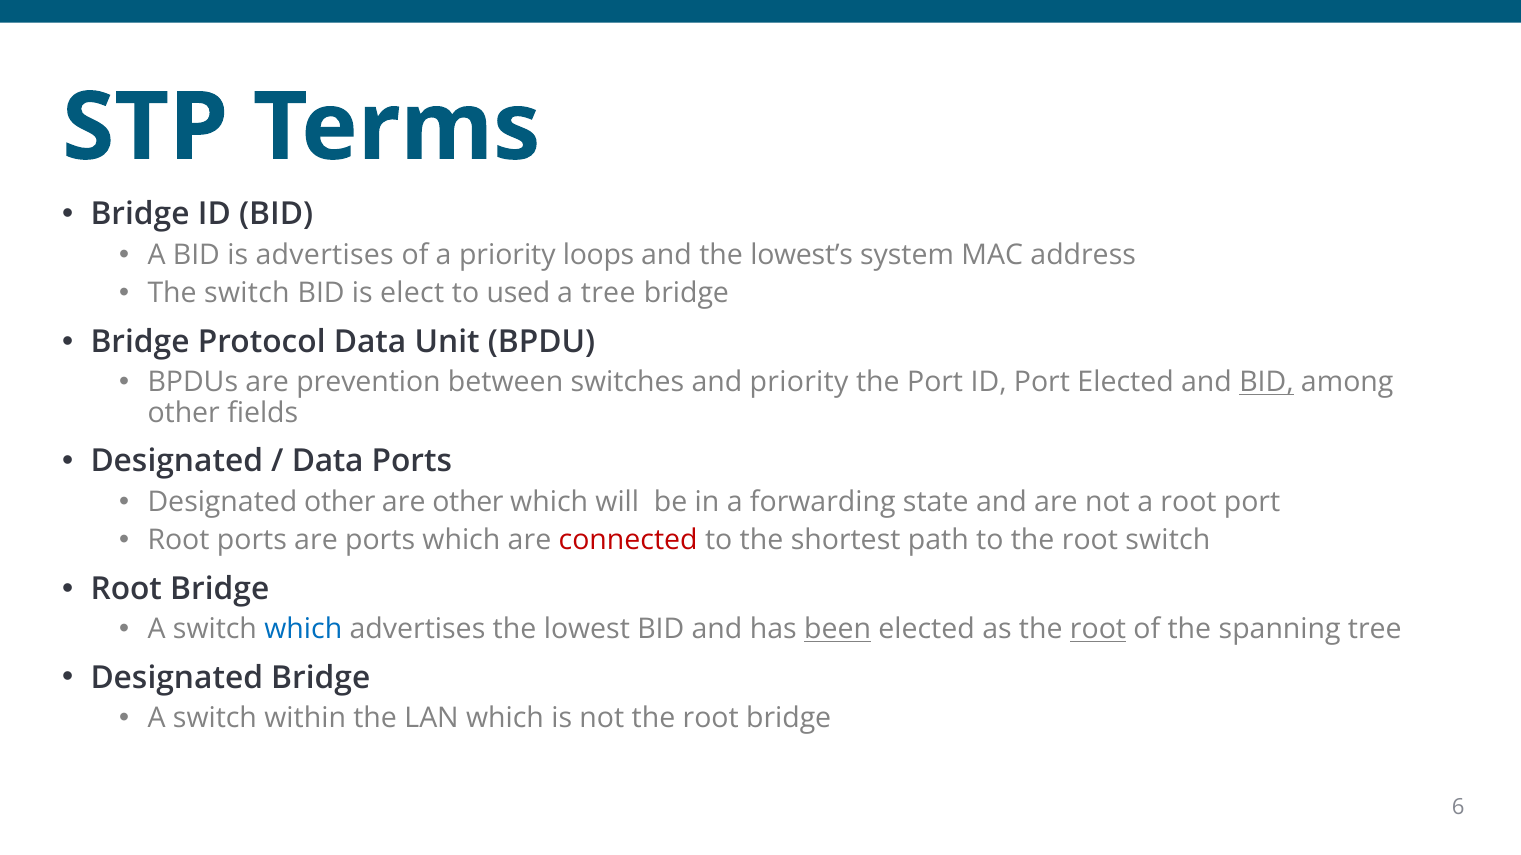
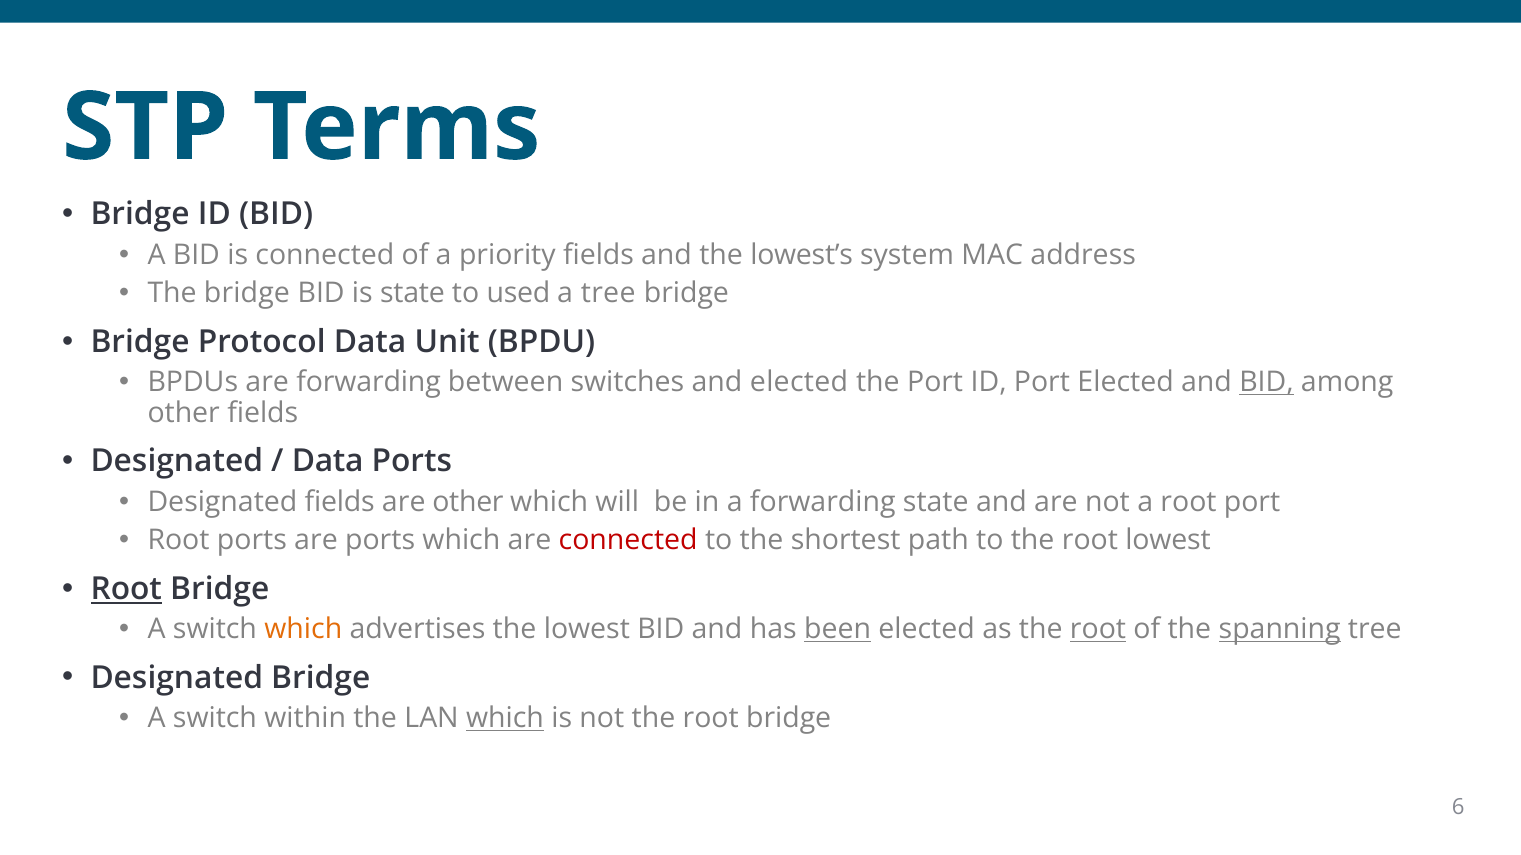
is advertises: advertises -> connected (325, 255)
priority loops: loops -> fields (599, 255)
The switch: switch -> bridge (247, 294)
is elect: elect -> state (412, 294)
are prevention: prevention -> forwarding (369, 383)
and priority: priority -> elected (799, 383)
Designated other: other -> fields (340, 502)
root switch: switch -> lowest (1168, 541)
Root underline: none -> present (126, 589)
which colour: blue -> orange (303, 630)
spanning underline: none -> present (1280, 630)
which underline: none -> present (505, 719)
